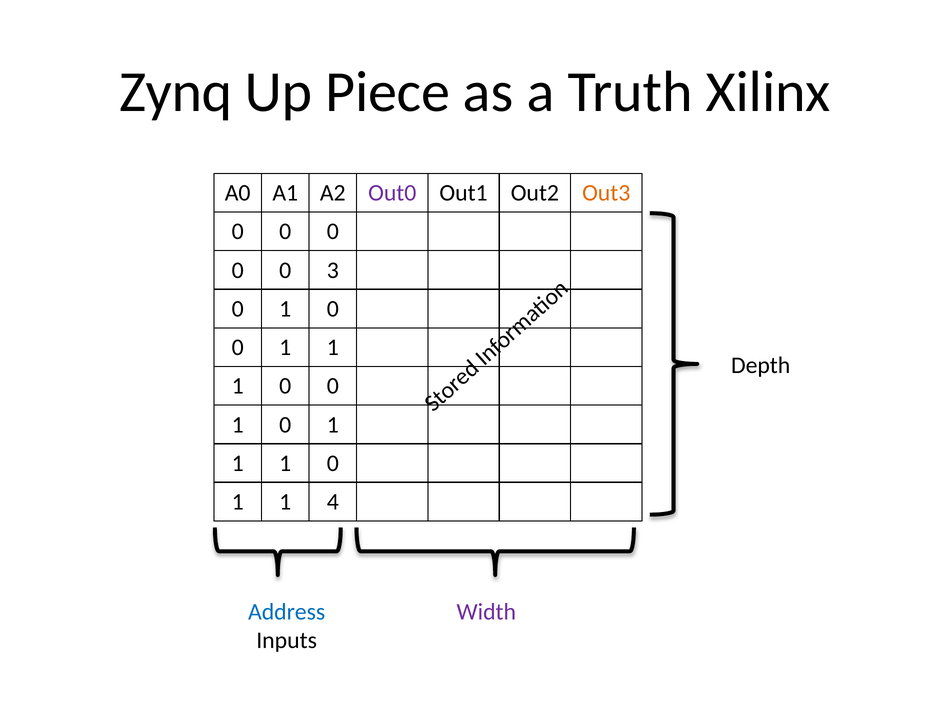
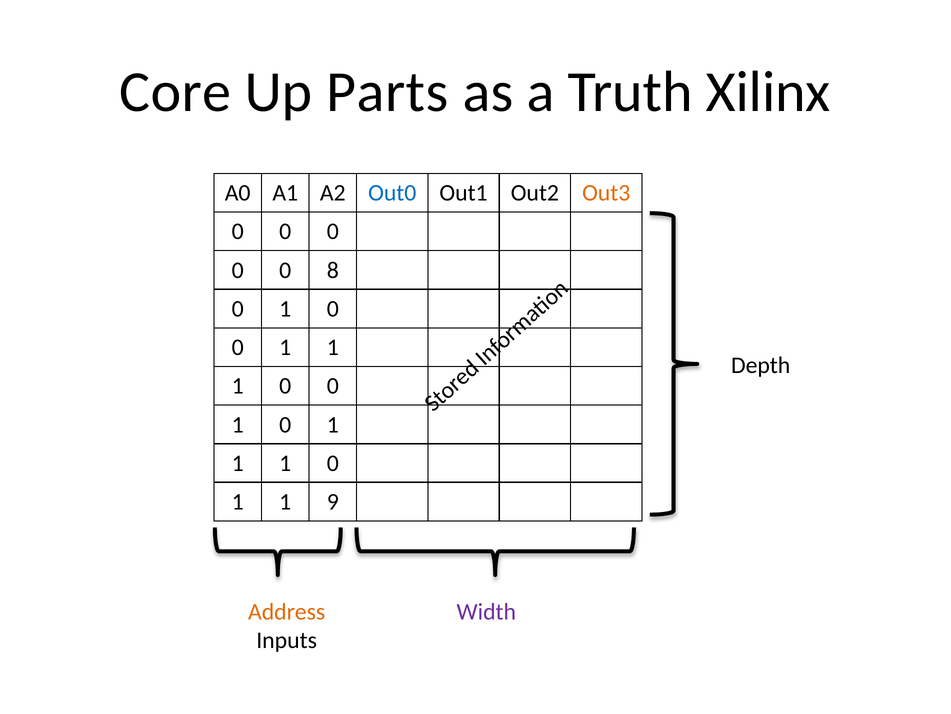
Zynq: Zynq -> Core (175, 92)
Piece: Piece -> Parts (387, 92)
Out0 colour: purple -> blue (392, 193)
3: 3 -> 8 (333, 270)
4: 4 -> 9 (333, 501)
Address colour: blue -> orange (287, 611)
